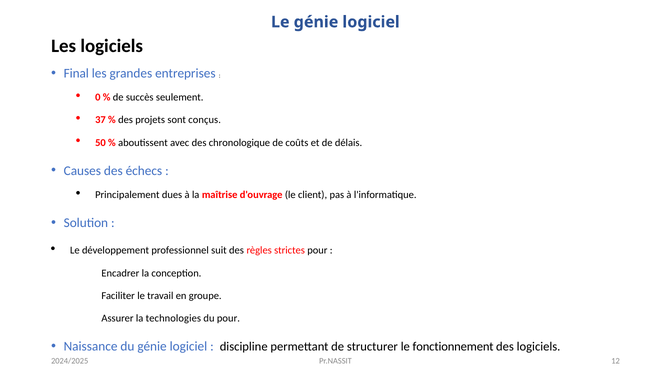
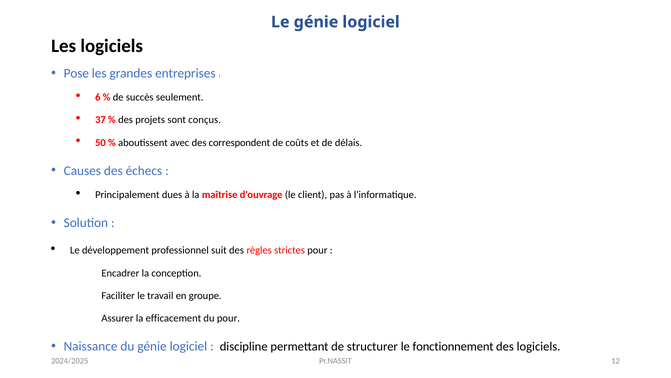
Final: Final -> Pose (76, 73)
0: 0 -> 6 (98, 97)
chronologique: chronologique -> correspondent (239, 142)
technologies: technologies -> efficacement (173, 318)
